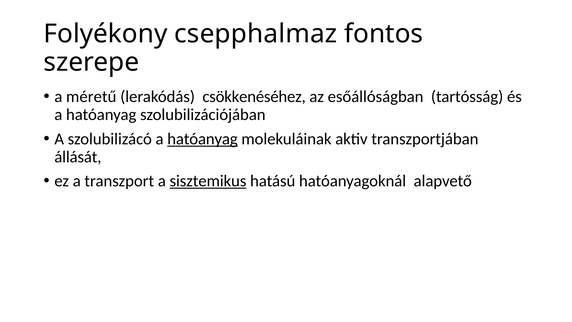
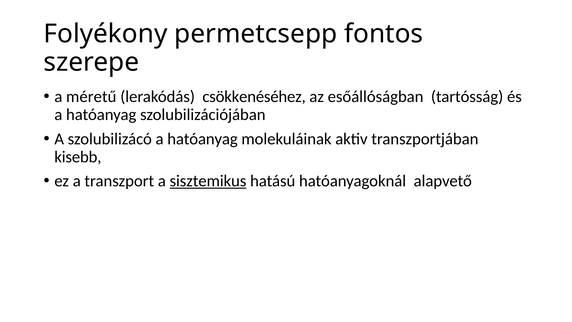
csepphalmaz: csepphalmaz -> permetcsepp (256, 34)
hatóanyag underline: present -> none (203, 139)
állását: állását -> kisebb (78, 157)
